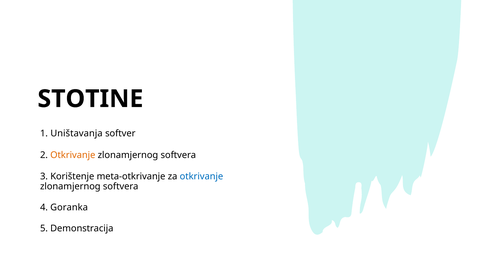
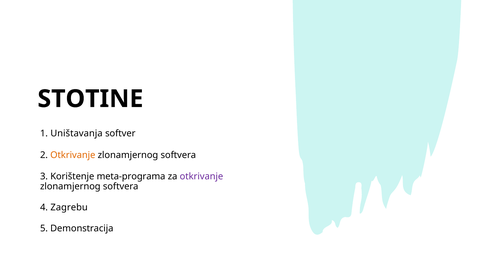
meta-otkrivanje: meta-otkrivanje -> meta-programa (131, 176)
otkrivanje colour: blue -> purple (201, 176)
Goranka: Goranka -> Zagrebu (69, 207)
